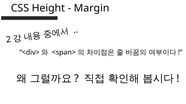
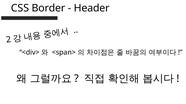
Height: Height -> Border (48, 8)
Margin: Margin -> Header (92, 8)
